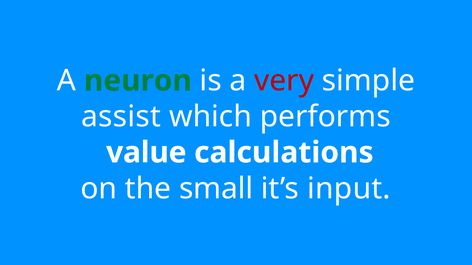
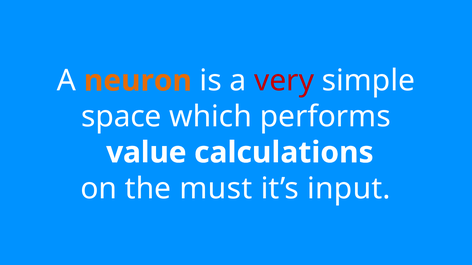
neuron colour: green -> orange (138, 81)
assist: assist -> space (121, 117)
small: small -> must (216, 189)
